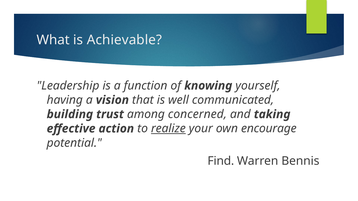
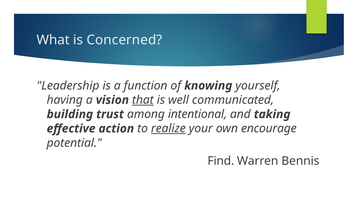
Achievable: Achievable -> Concerned (124, 40)
that underline: none -> present (143, 100)
concerned: concerned -> intentional (197, 114)
